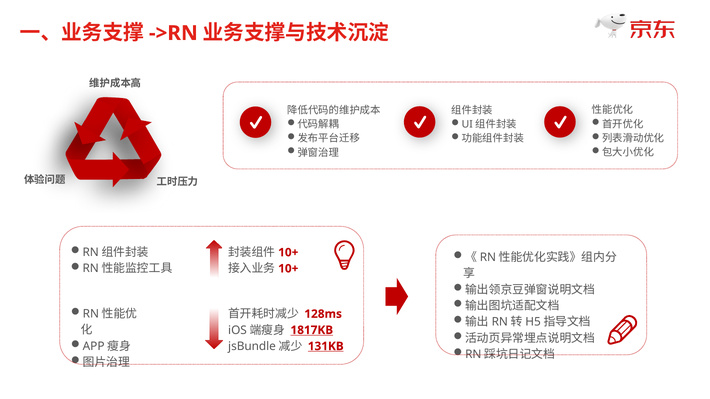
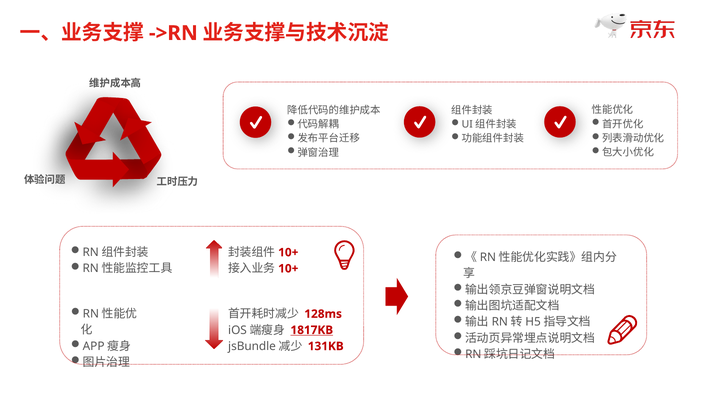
131KB underline: present -> none (326, 347)
